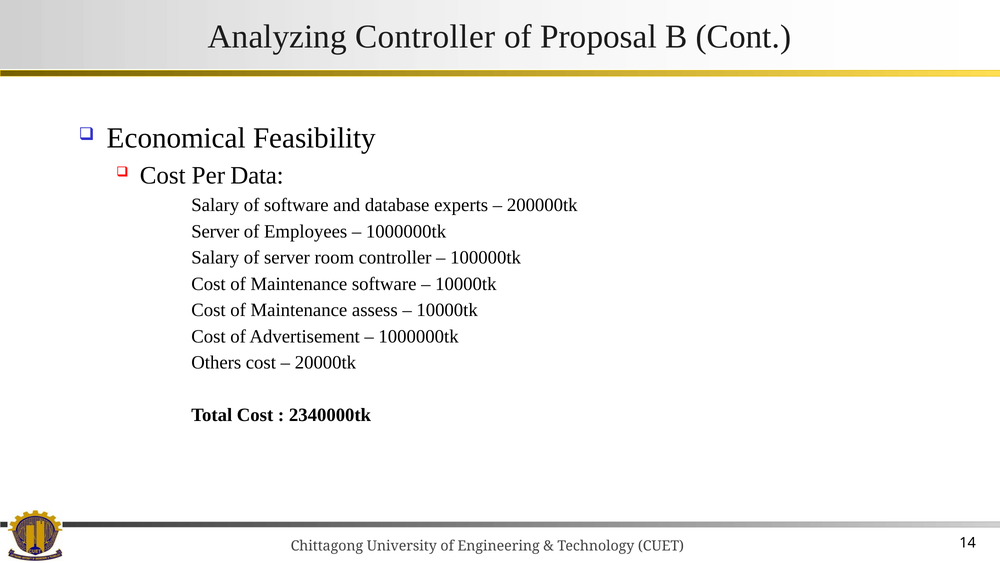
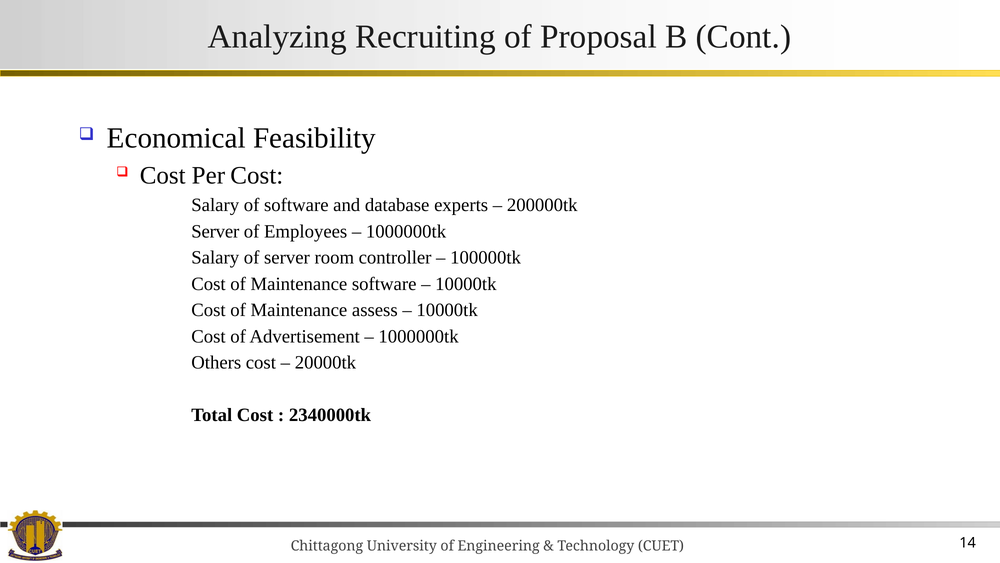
Analyzing Controller: Controller -> Recruiting (425, 37)
Per Data: Data -> Cost (257, 175)
